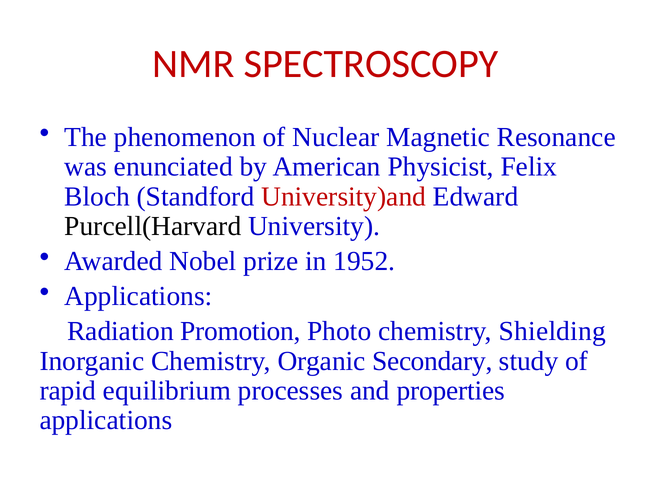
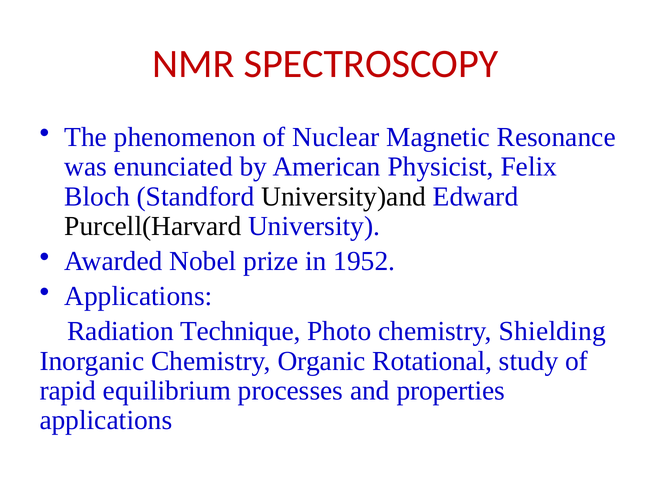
University)and colour: red -> black (344, 197)
Promotion: Promotion -> Technique (241, 331)
Secondary: Secondary -> Rotational (432, 361)
